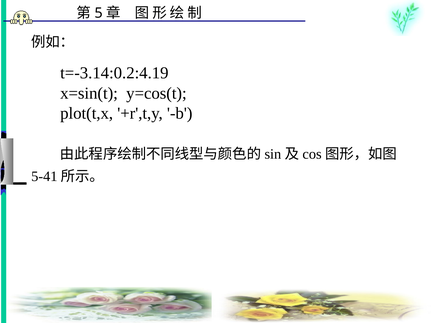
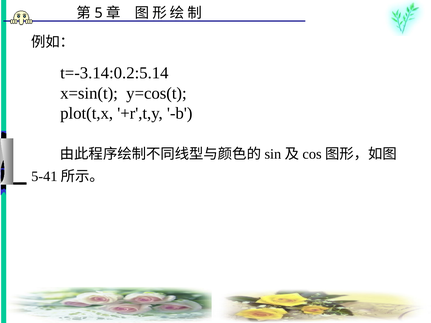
t=-3.14:0.2:4.19: t=-3.14:0.2:4.19 -> t=-3.14:0.2:5.14 (114, 73)
